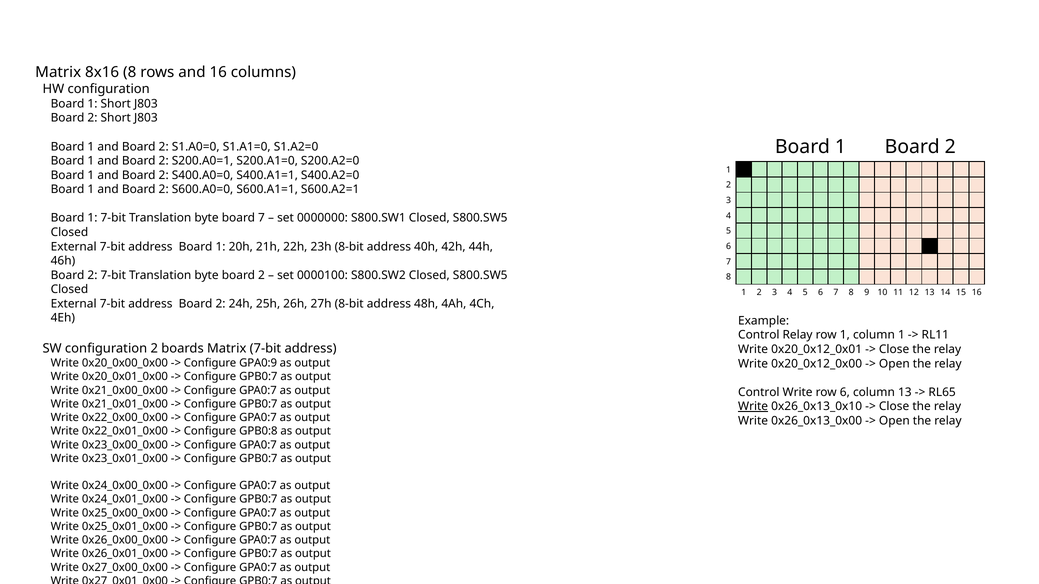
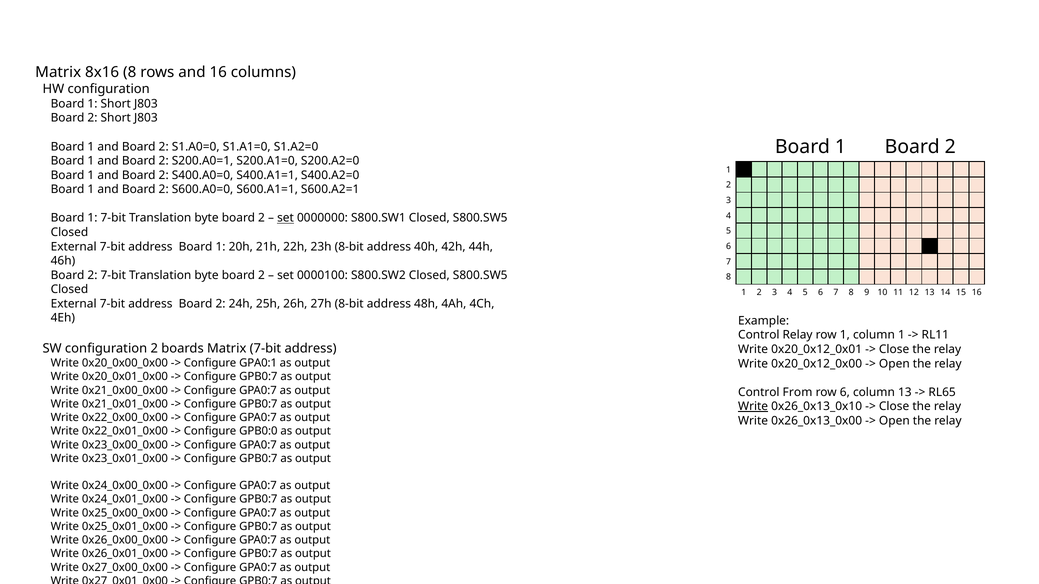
7: 7 -> 2 (262, 218)
set underline: none -> present (286, 218)
GPA0:9: GPA0:9 -> GPA0:1 (258, 363)
Control Write: Write -> From (798, 392)
GPB0:8: GPB0:8 -> GPB0:0 (258, 431)
